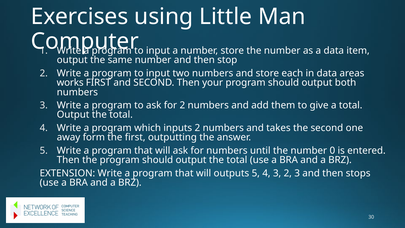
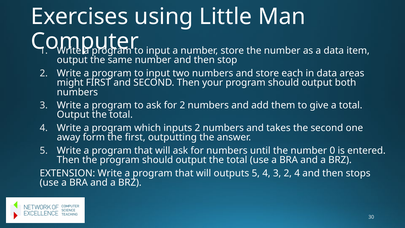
works: works -> might (70, 83)
2 3: 3 -> 4 (297, 173)
